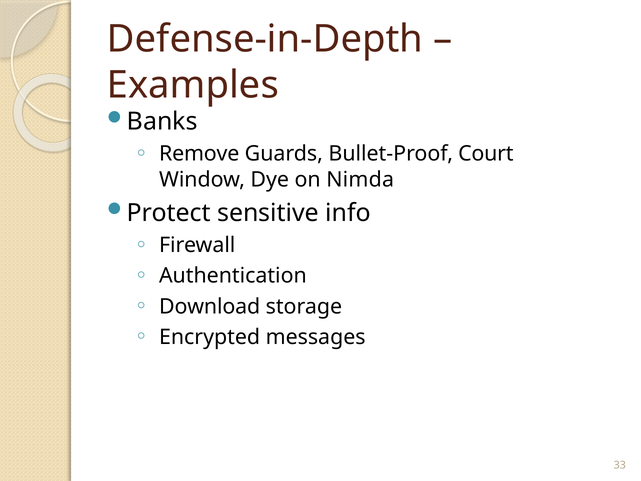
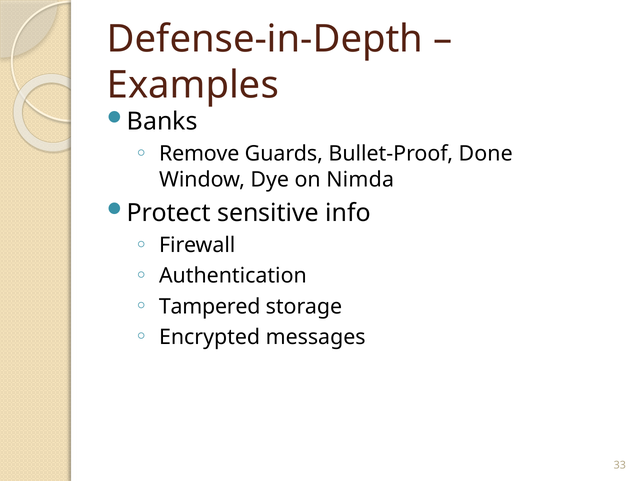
Court: Court -> Done (486, 154)
Download: Download -> Tampered (210, 306)
